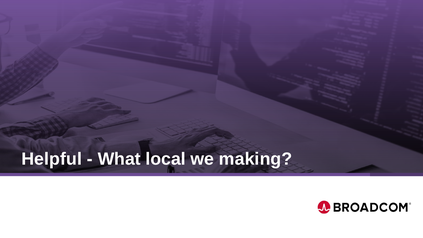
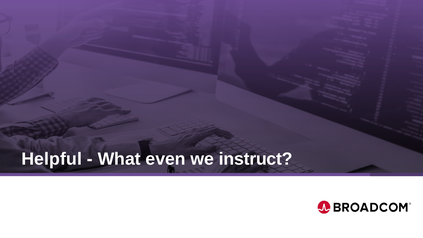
local: local -> even (166, 159)
making: making -> instruct (256, 159)
